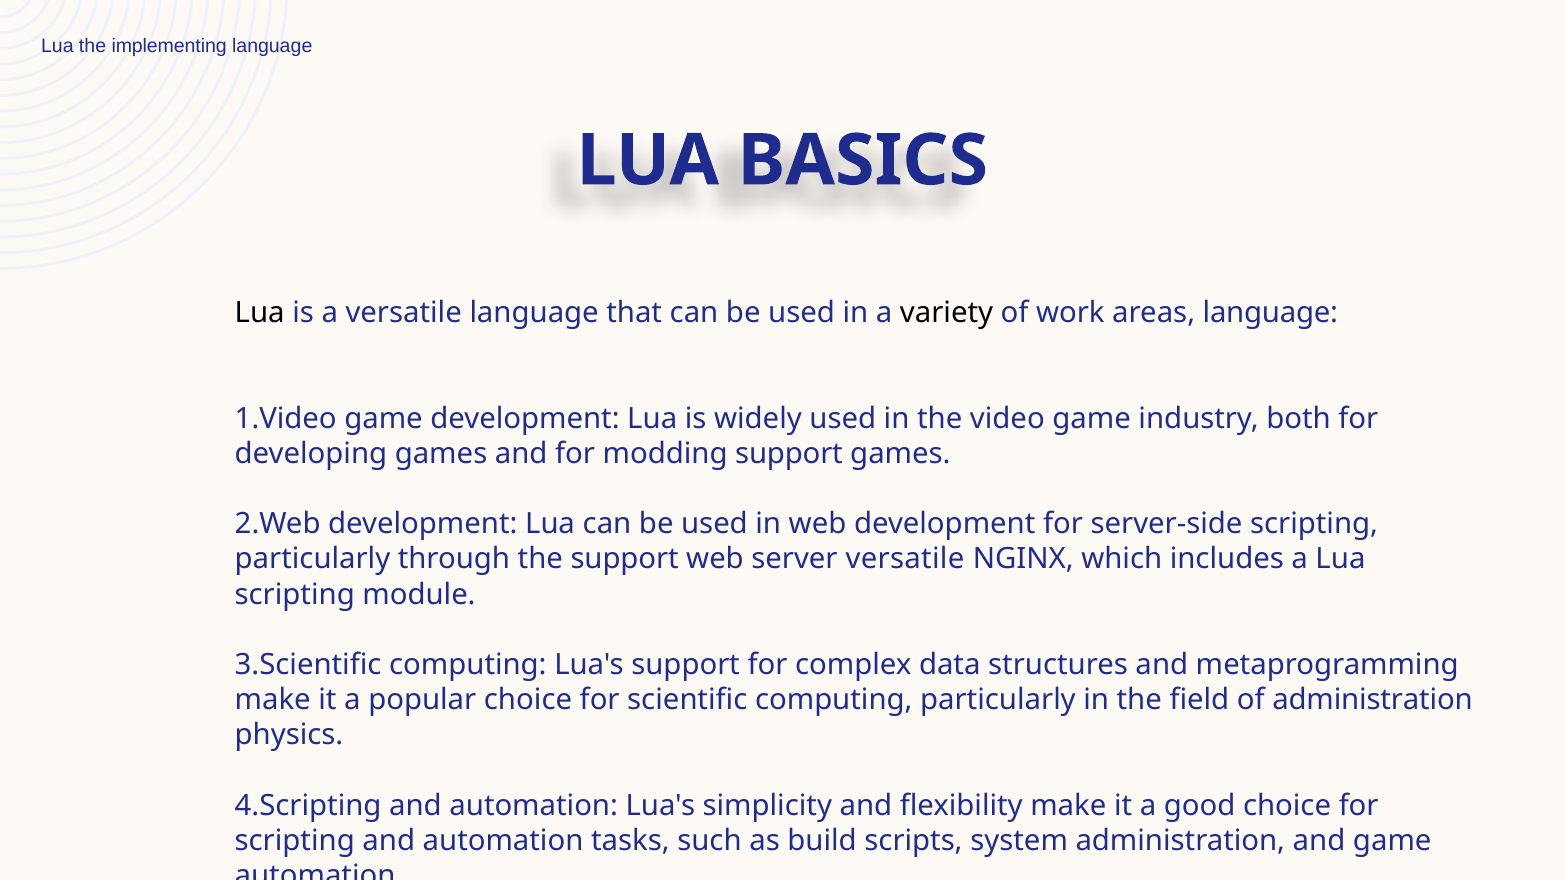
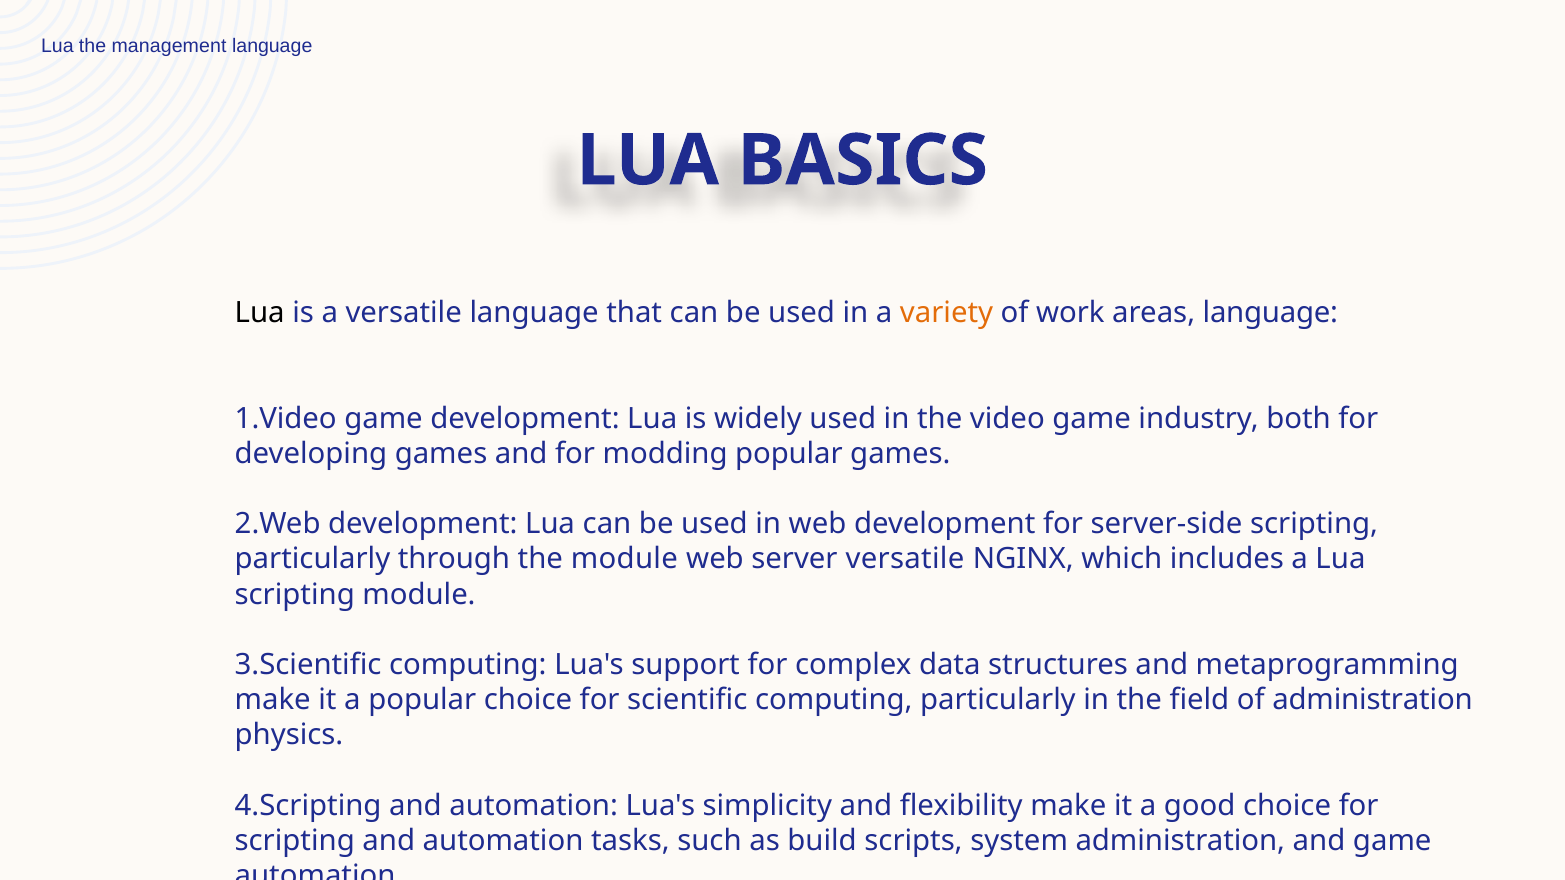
implementing: implementing -> management (169, 46)
variety colour: black -> orange (947, 313)
modding support: support -> popular (789, 454)
the support: support -> module (624, 559)
